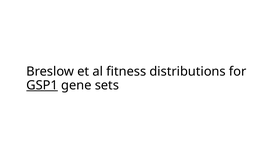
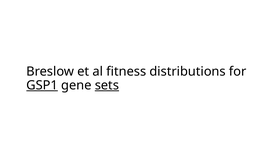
sets underline: none -> present (107, 86)
